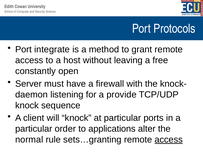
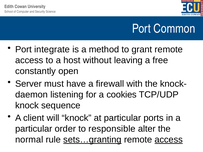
Protocols: Protocols -> Common (174, 29)
provide: provide -> cookies (122, 95)
applications: applications -> responsible (112, 129)
sets…granting underline: none -> present (92, 140)
